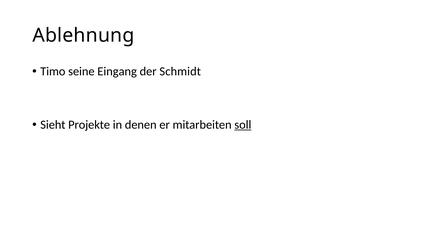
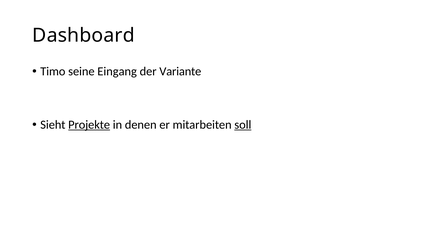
Ablehnung: Ablehnung -> Dashboard (83, 36)
Schmidt: Schmidt -> Variante (180, 72)
Projekte underline: none -> present (89, 125)
